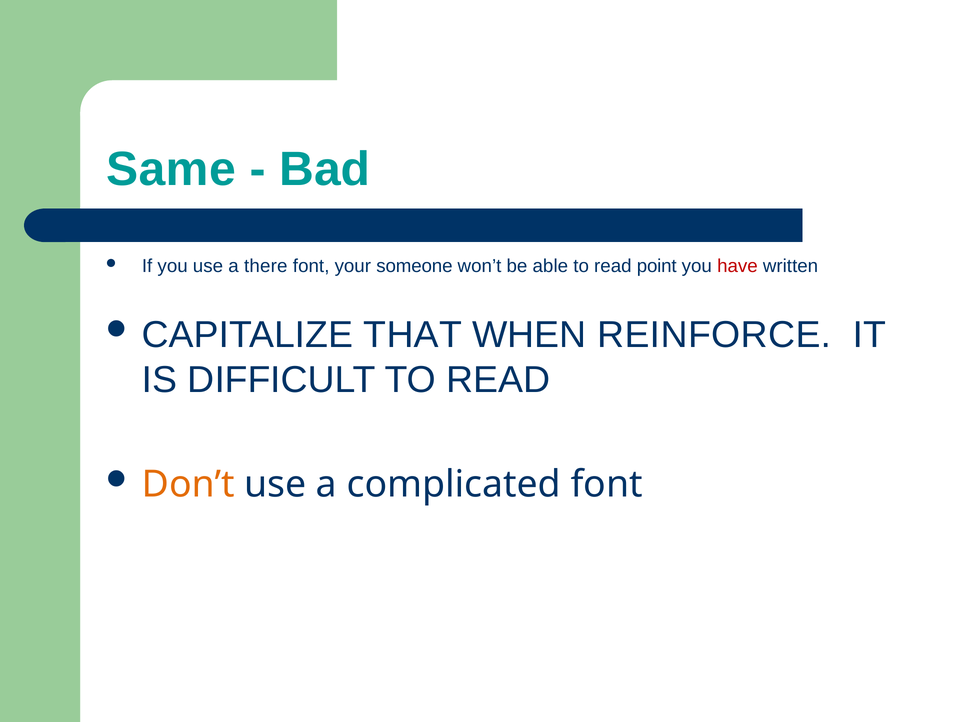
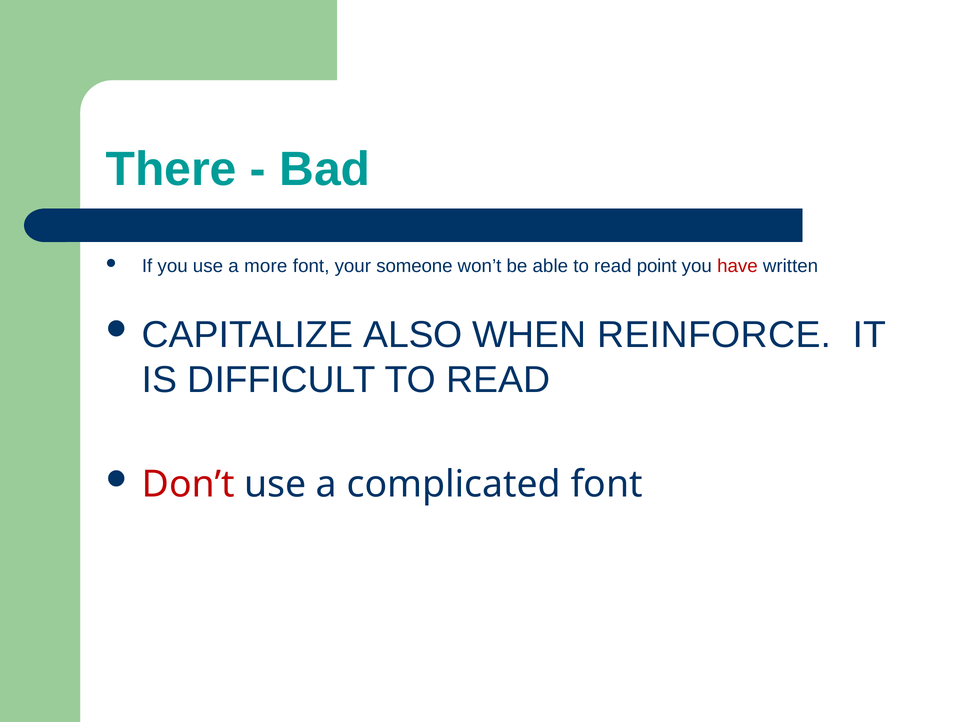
Same: Same -> There (171, 170)
there: there -> more (266, 266)
THAT: THAT -> ALSO (413, 335)
Don’t colour: orange -> red (188, 485)
